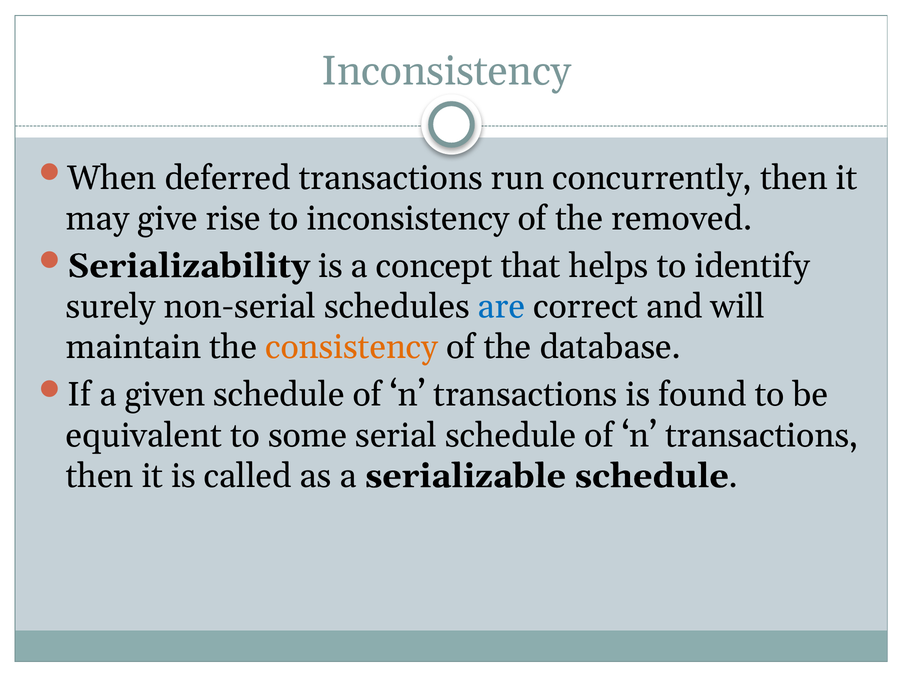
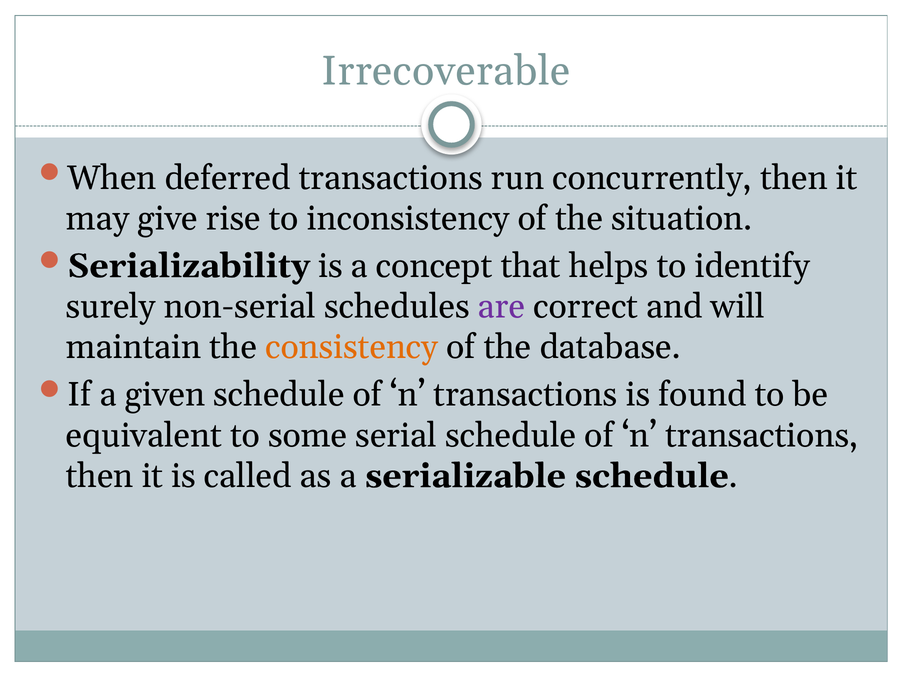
Inconsistency: Inconsistency -> Irrecoverable (446, 71)
removed: removed -> situation (682, 219)
are colour: blue -> purple (501, 307)
